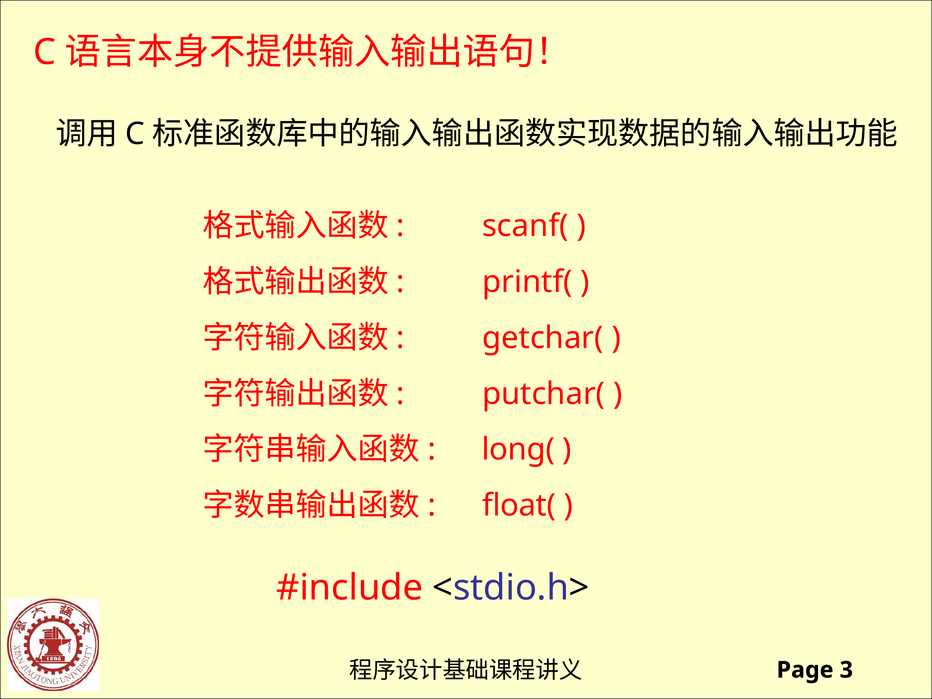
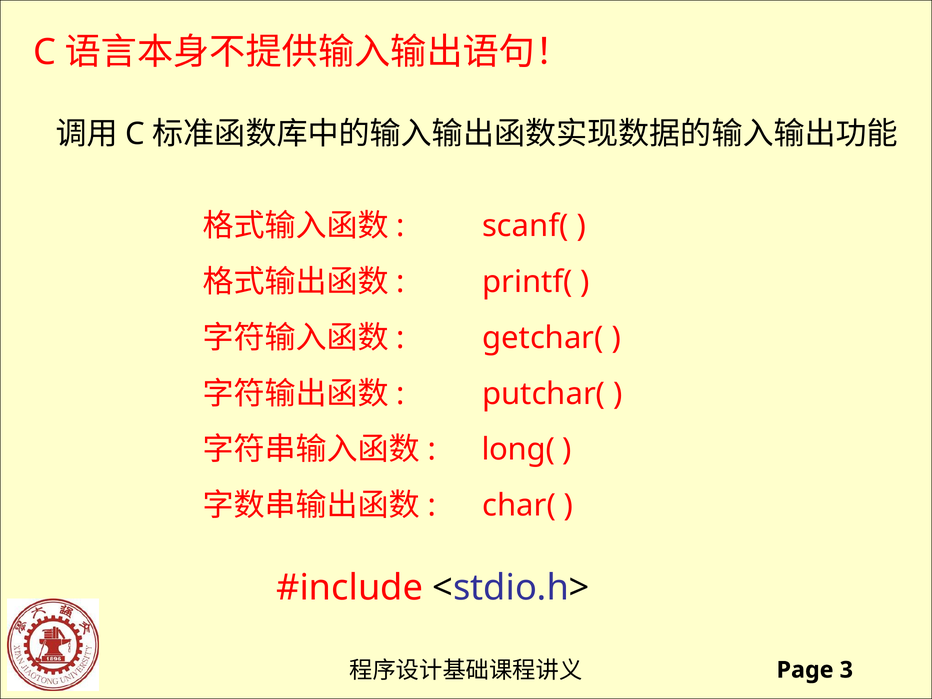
float(: float( -> char( (519, 506)
